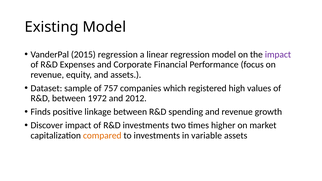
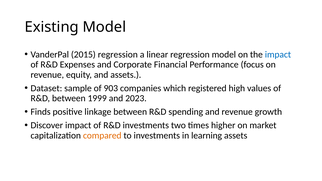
impact colour: purple -> blue (278, 54)
757: 757 -> 903 (111, 88)
1972: 1972 -> 1999 (97, 98)
2012: 2012 -> 2023 (136, 98)
variable: variable -> learning (207, 136)
